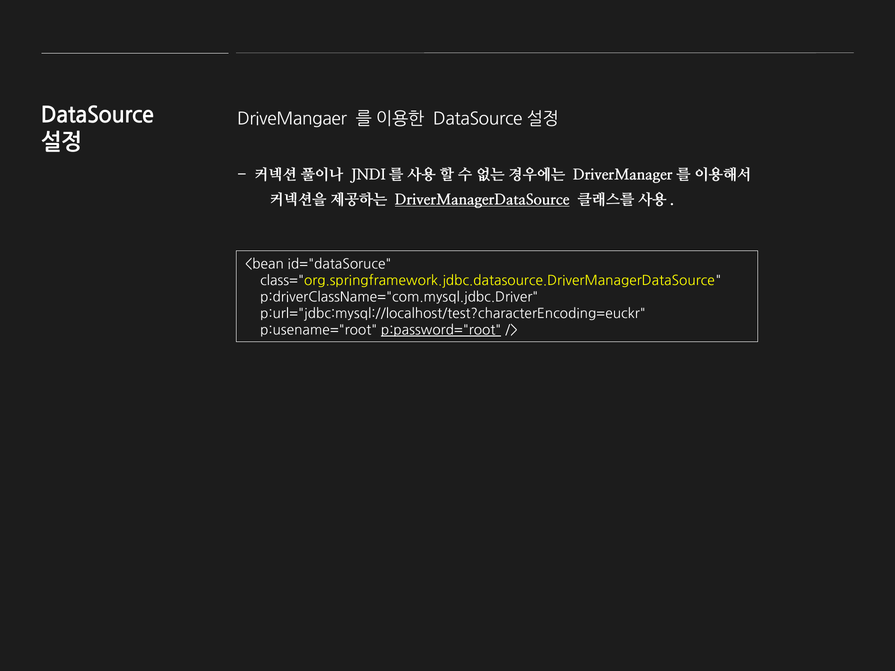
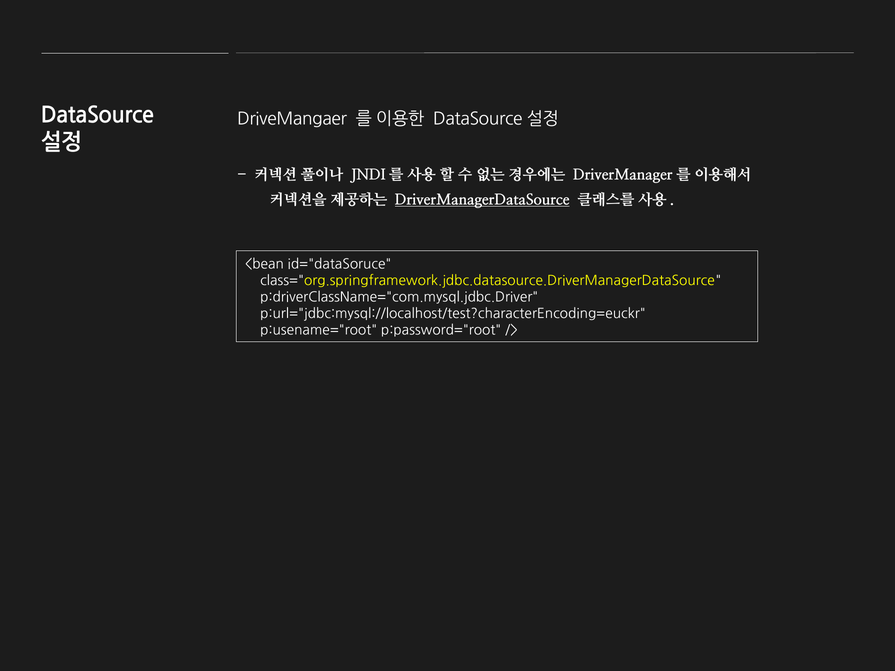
p:password="root underline: present -> none (441, 330)
